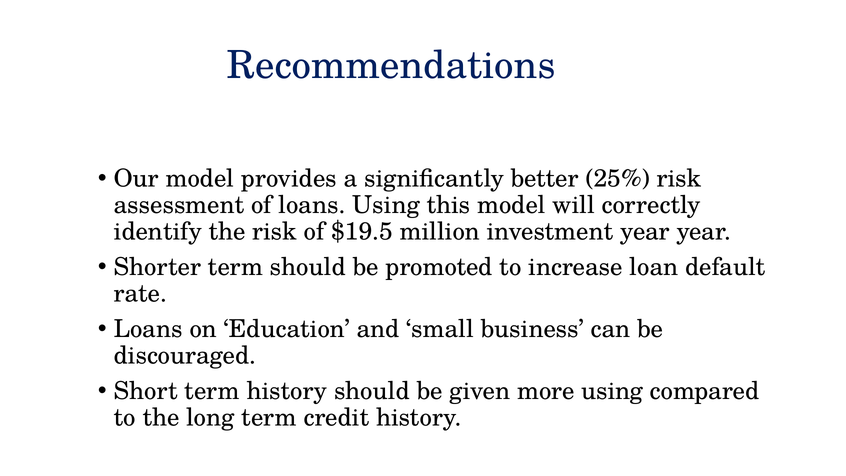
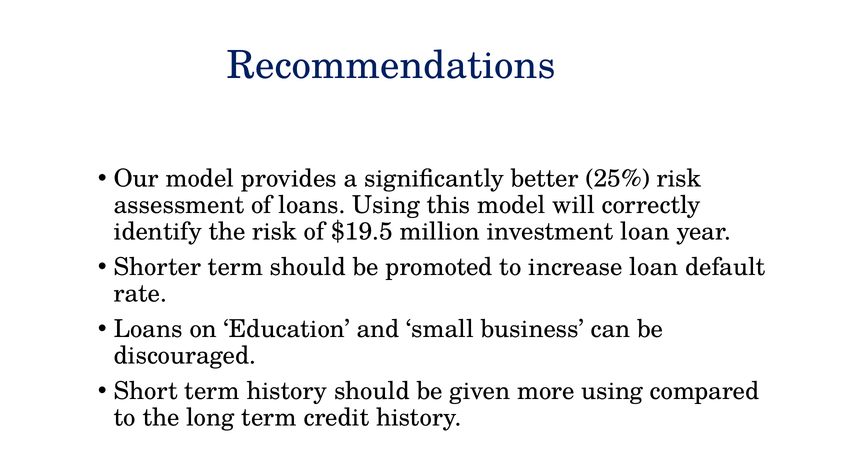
investment year: year -> loan (645, 232)
